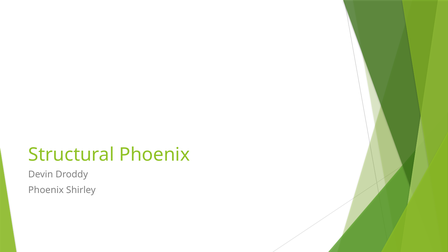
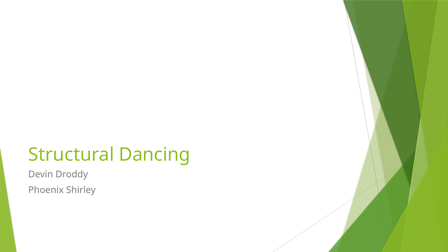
Structural Phoenix: Phoenix -> Dancing (155, 155)
